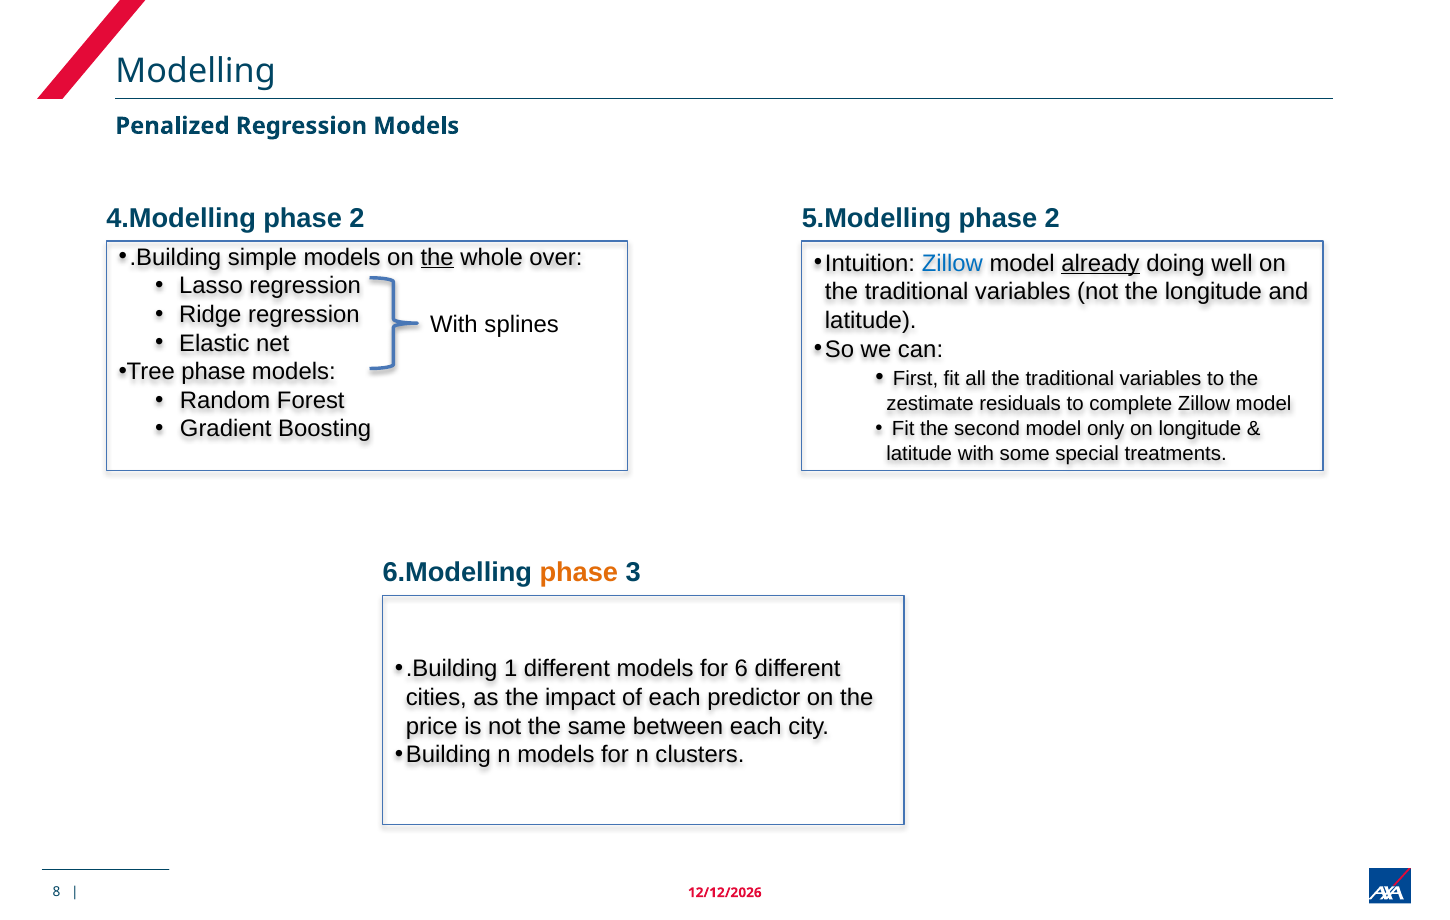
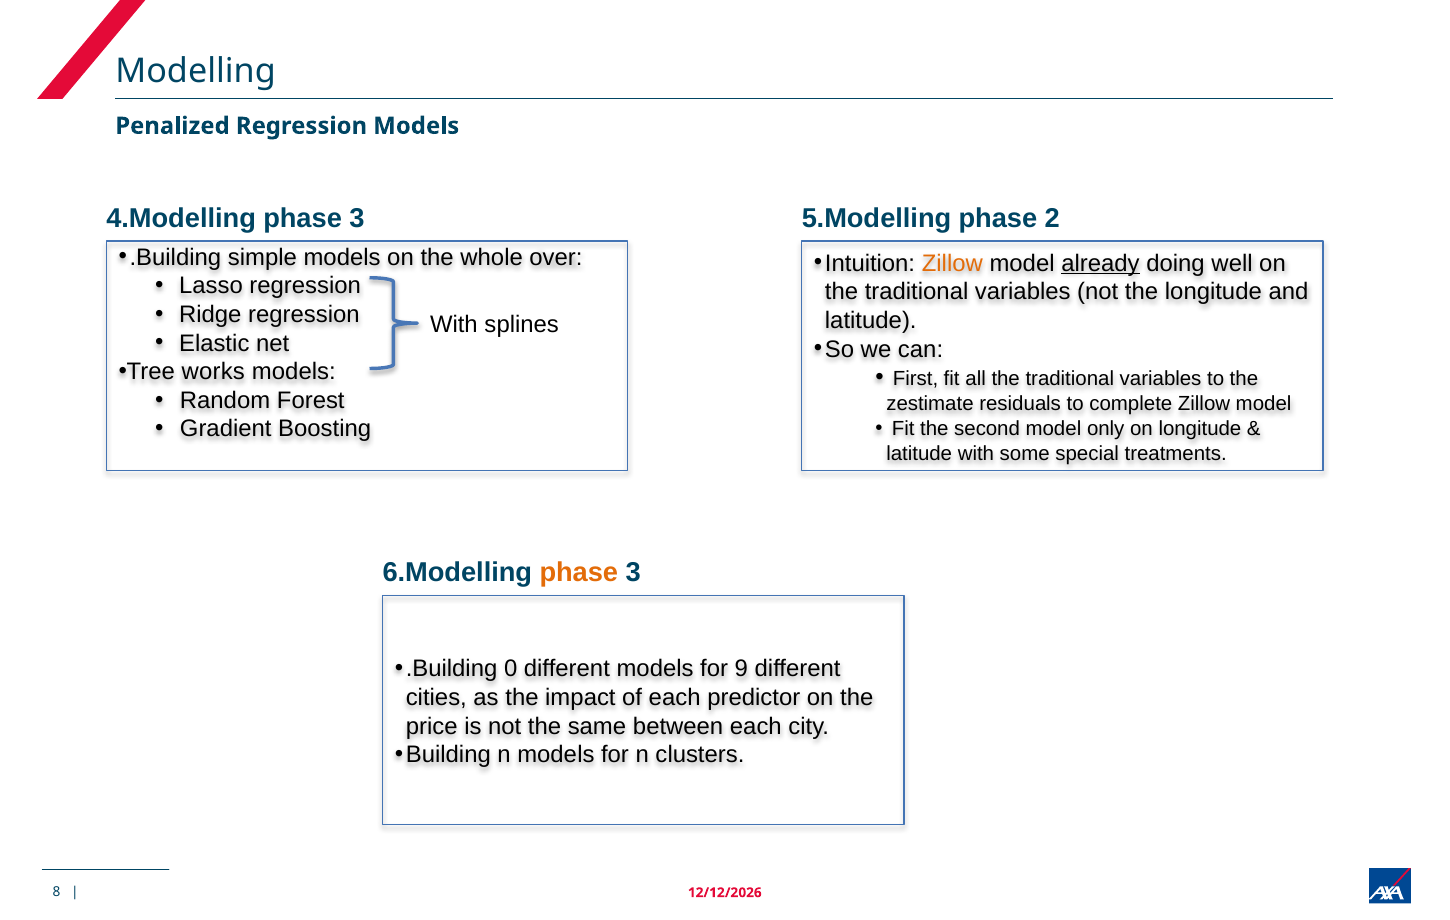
4.Modelling phase 2: 2 -> 3 (357, 218)
the underline: present -> none (437, 257)
Zillow colour: blue -> orange (952, 264)
Tree phase: phase -> works (213, 372)
1: 1 -> 0 (511, 669)
6: 6 -> 9 (741, 669)
